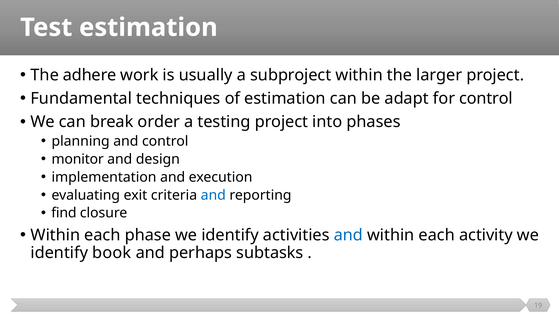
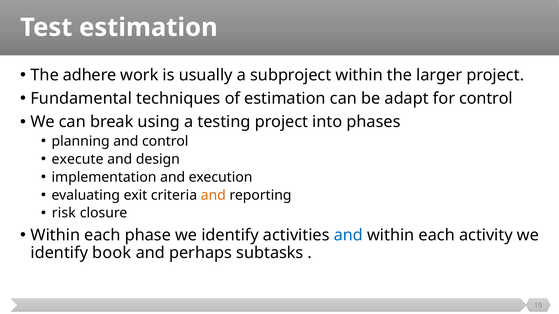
order: order -> using (159, 122)
monitor: monitor -> execute (78, 159)
and colour: blue -> orange (213, 195)
find: find -> risk (64, 213)
